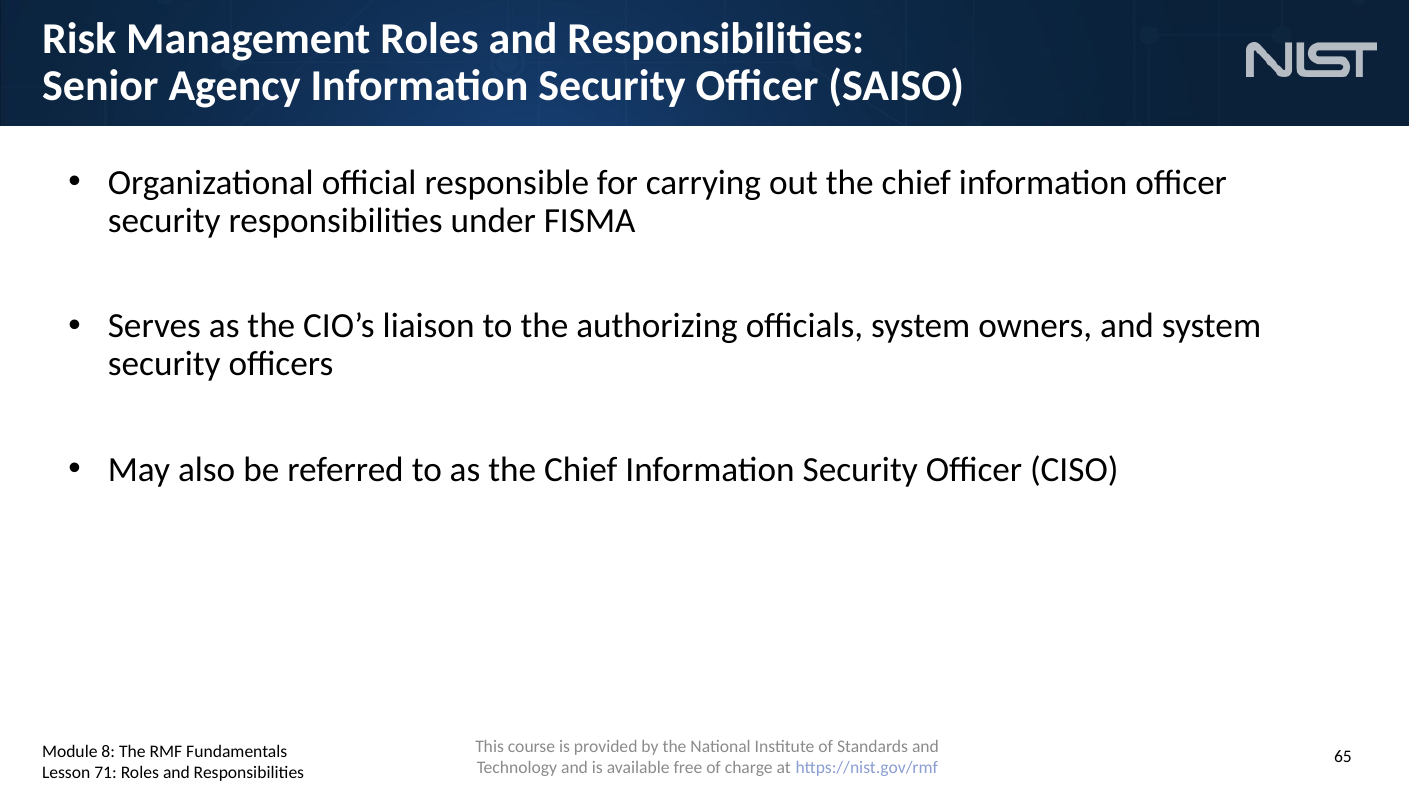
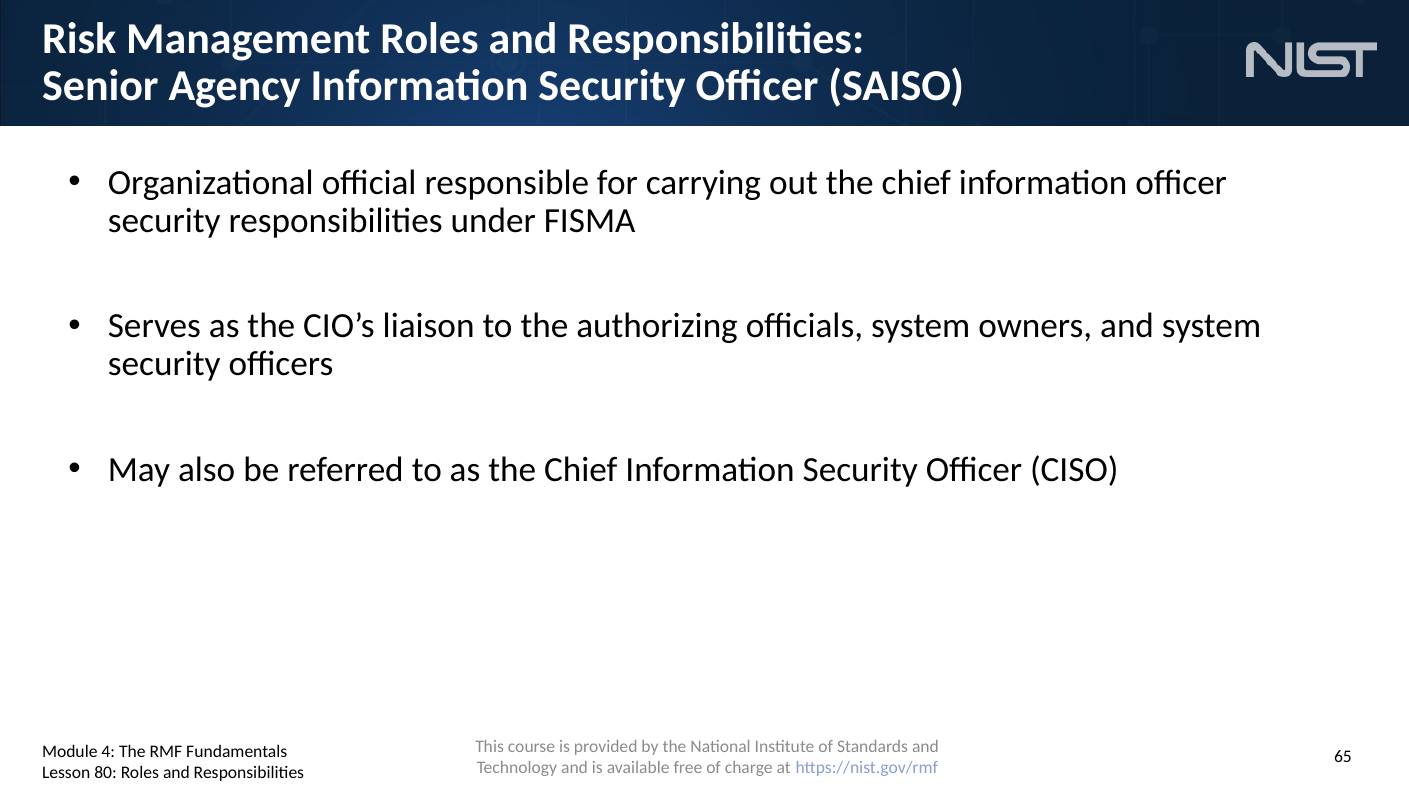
8: 8 -> 4 (108, 751)
71: 71 -> 80 (106, 773)
